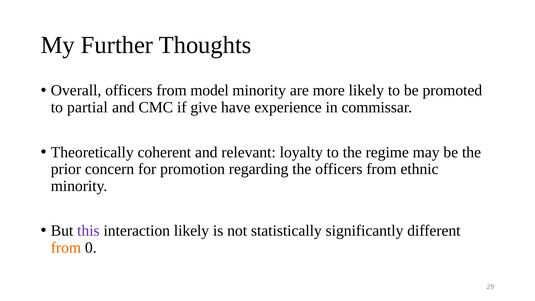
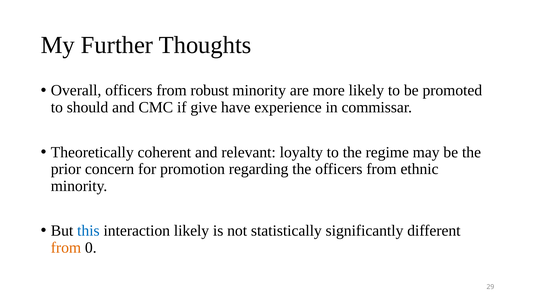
model: model -> robust (210, 90)
partial: partial -> should (88, 107)
this colour: purple -> blue (88, 231)
